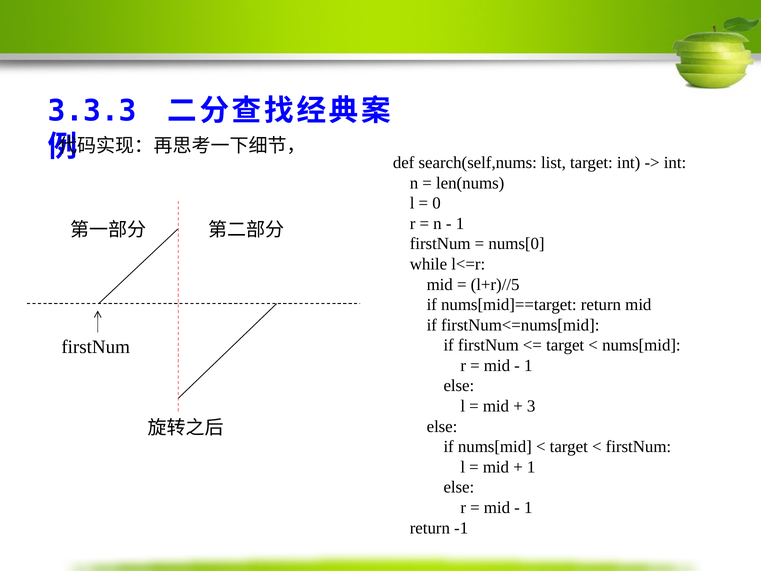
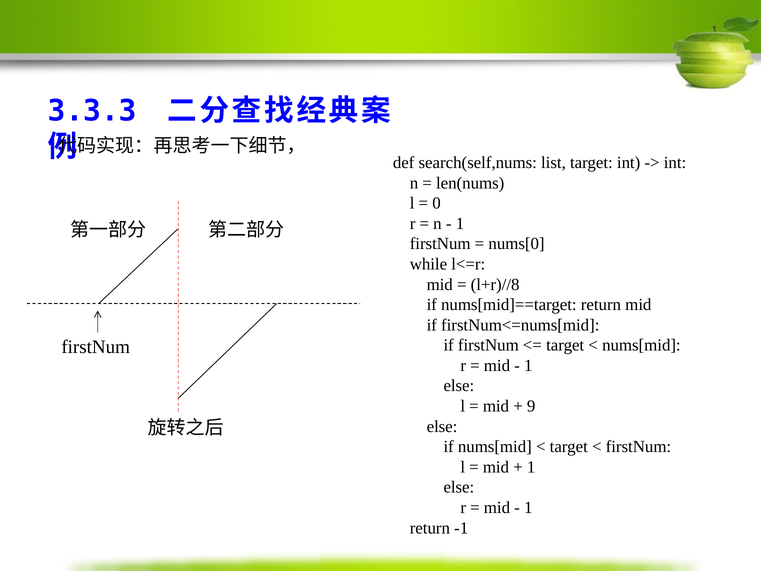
l+r)//5: l+r)//5 -> l+r)//8 (495, 284)
3: 3 -> 9 (531, 406)
